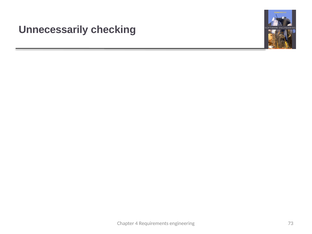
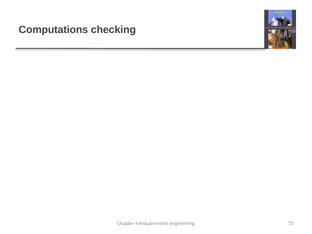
Unnecessarily: Unnecessarily -> Computations (53, 30)
